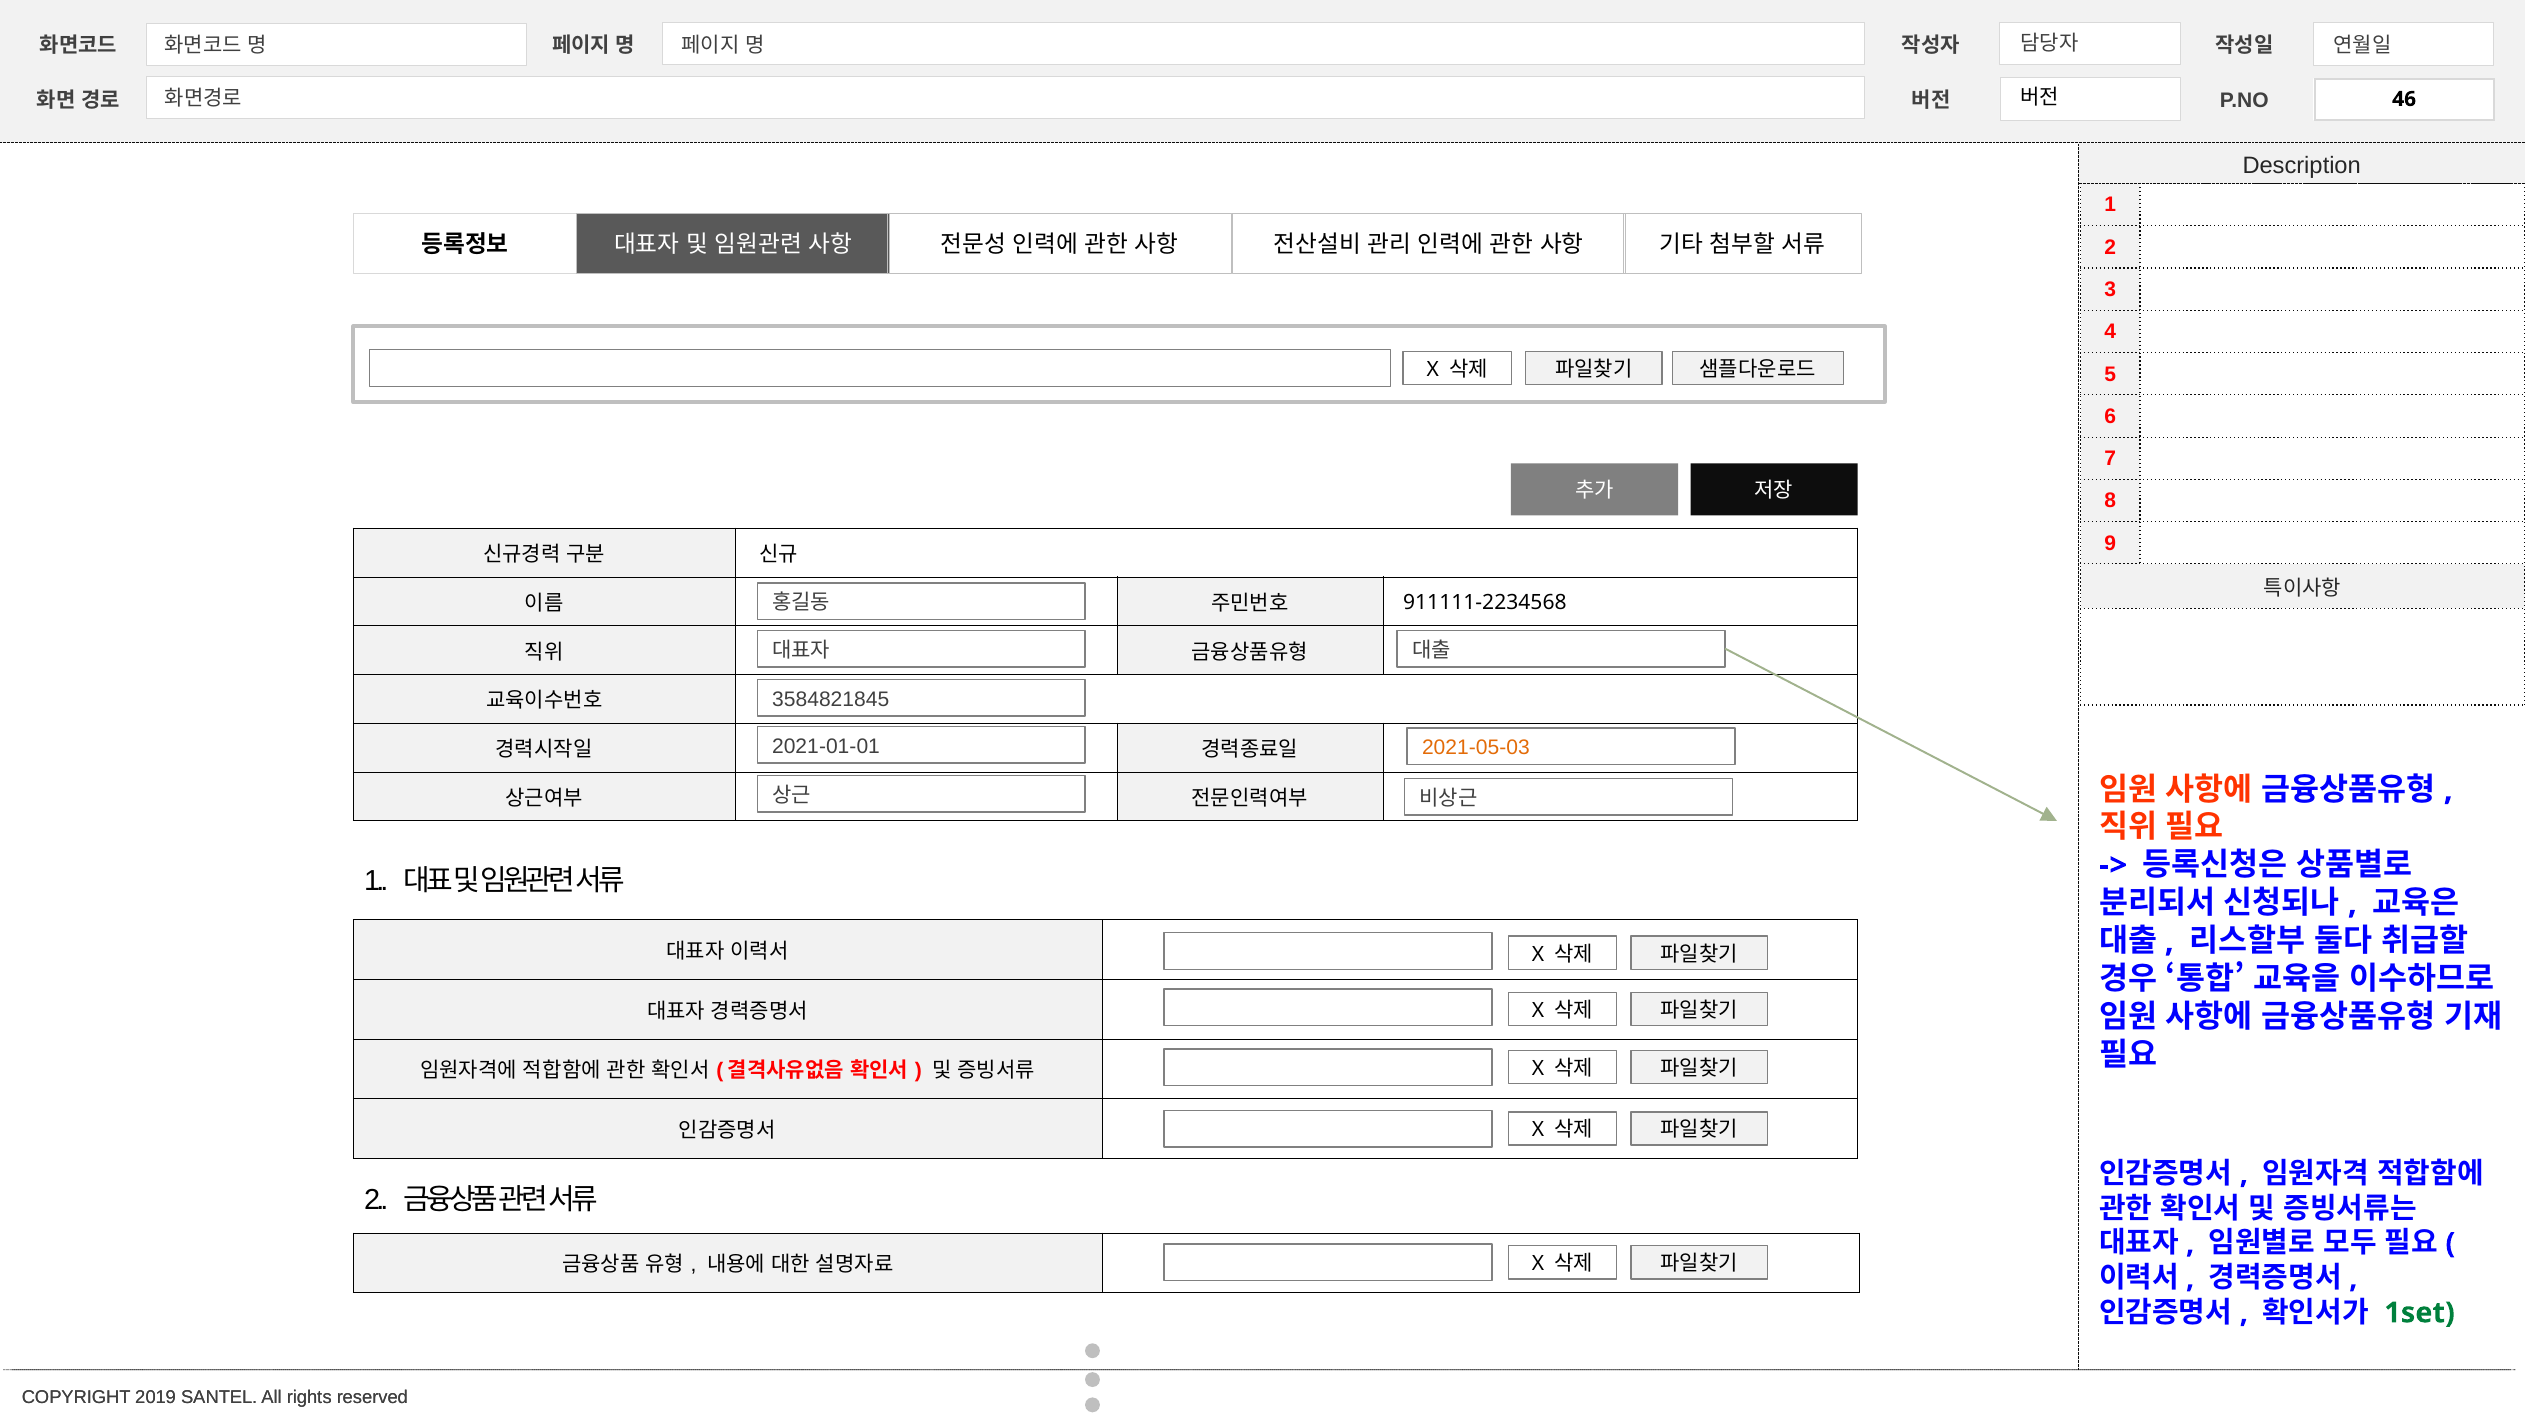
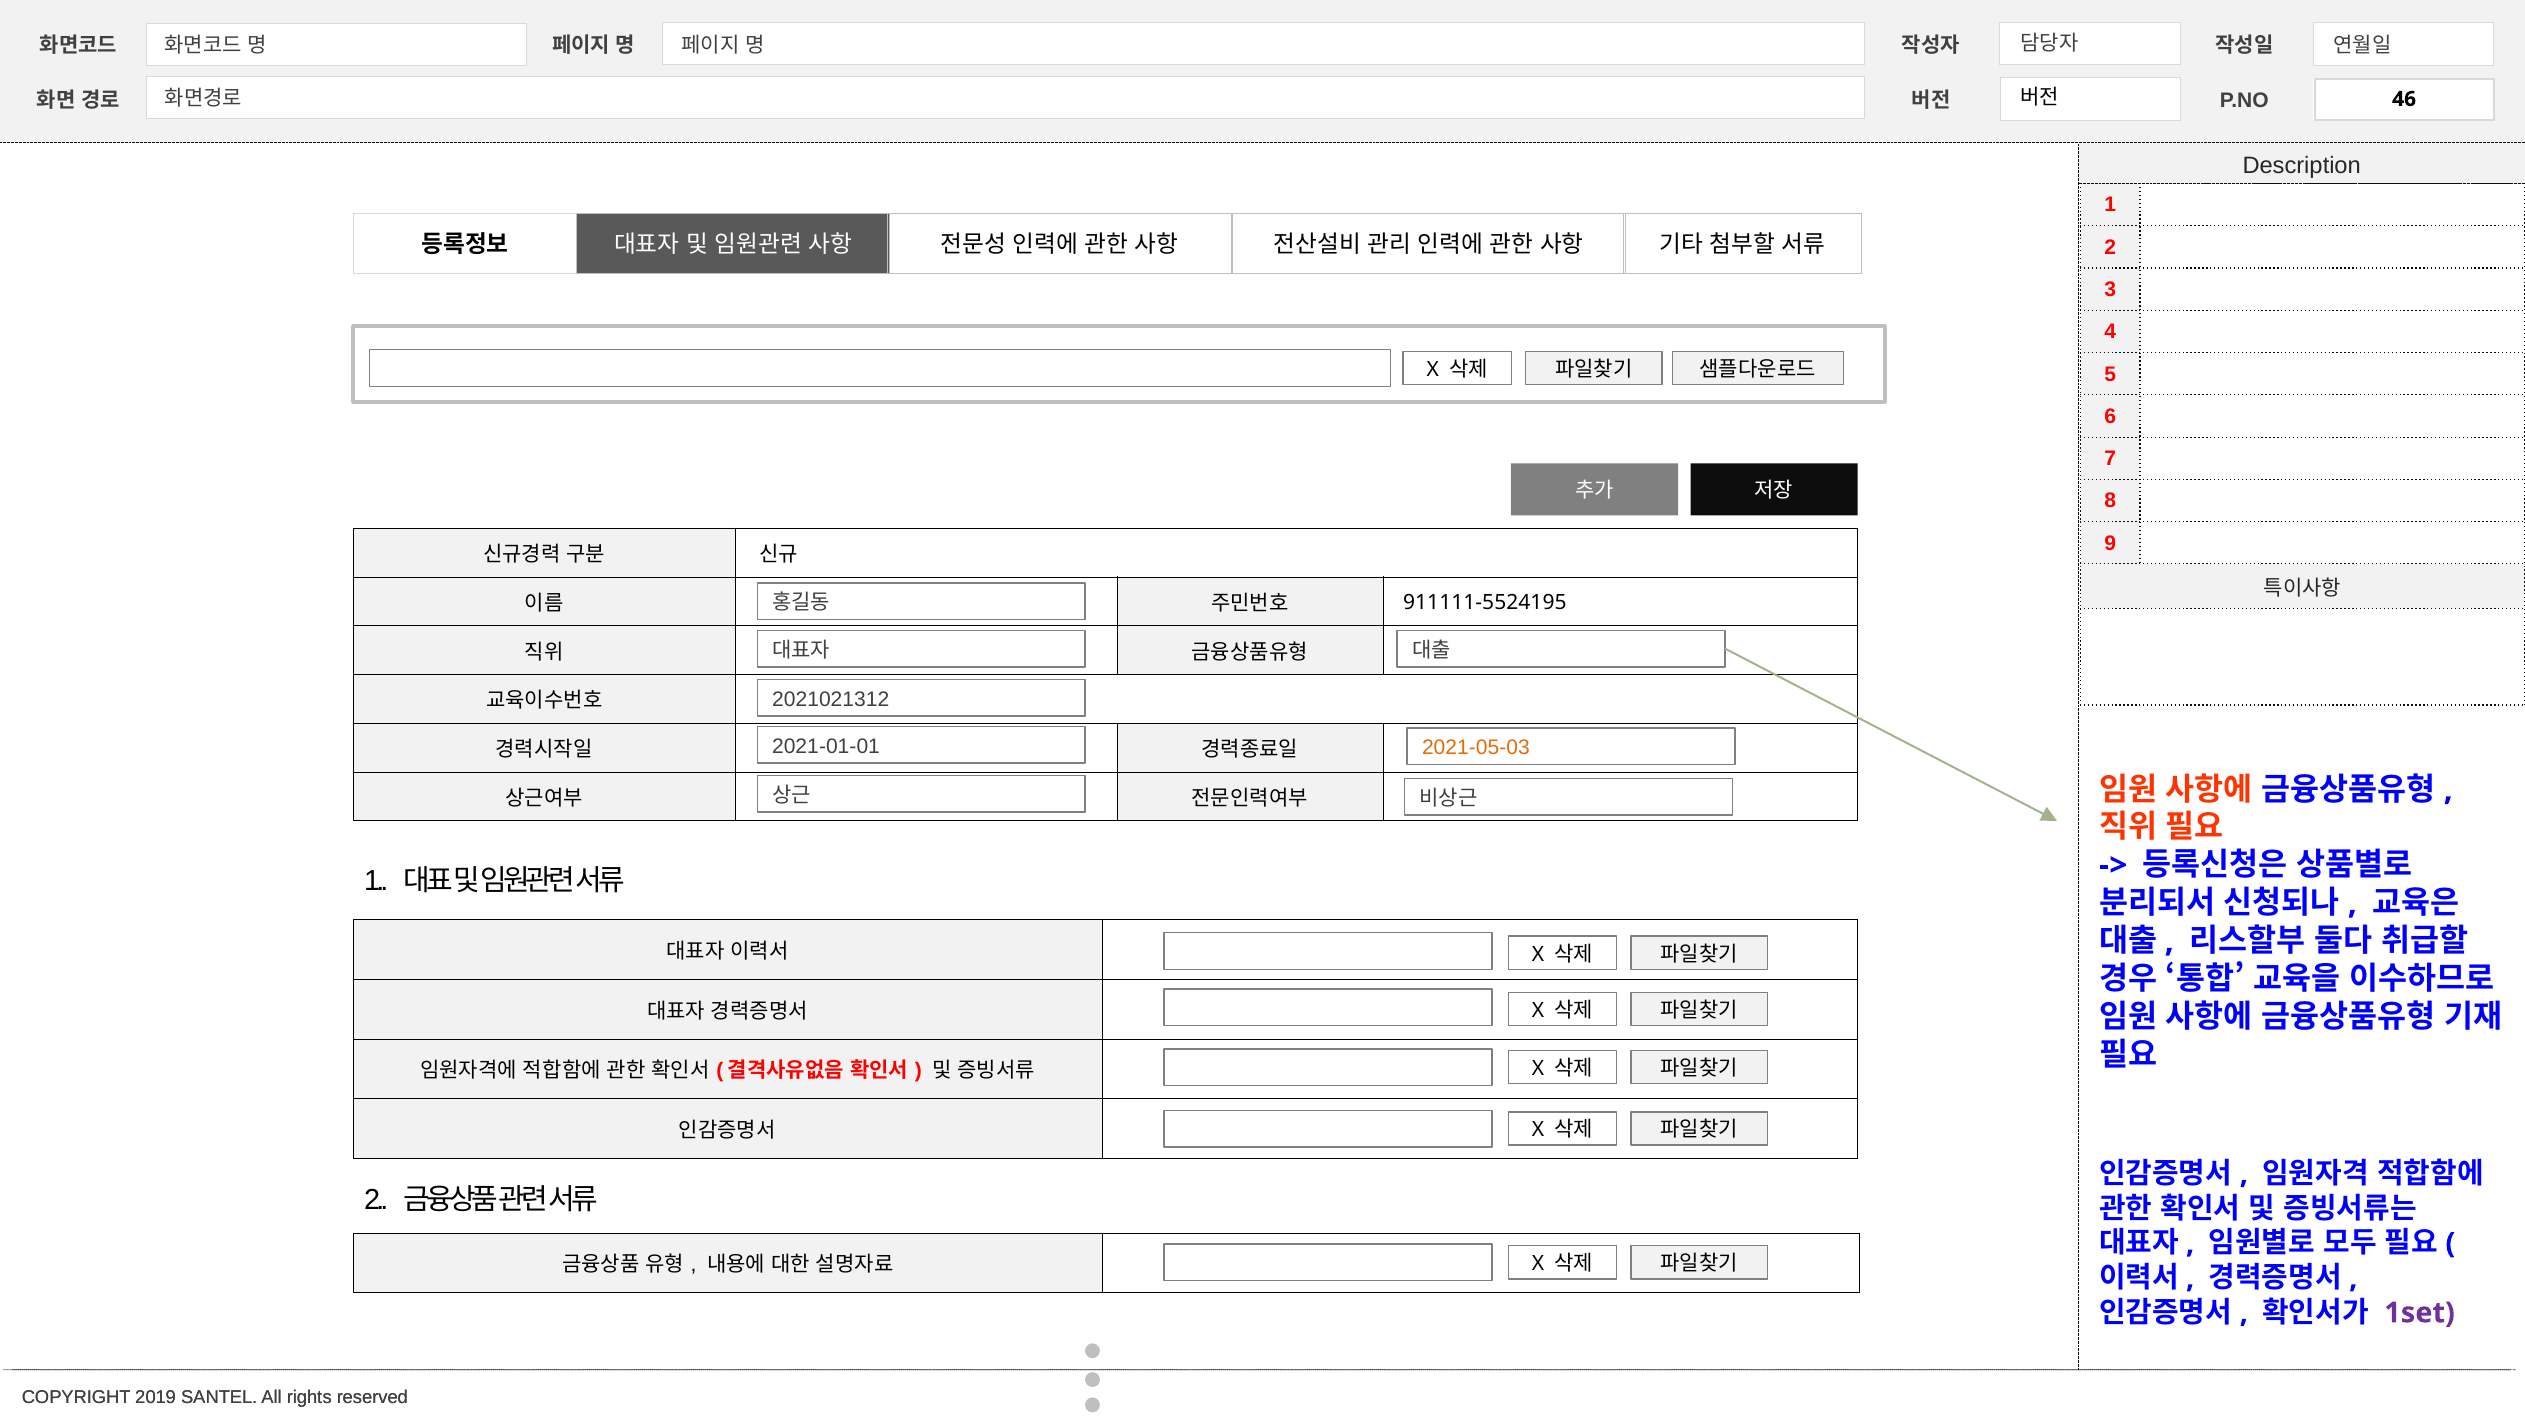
911111-2234568: 911111-2234568 -> 911111-5524195 (1485, 603)
3584821845: 3584821845 -> 2021021312 (831, 699)
1set colour: green -> purple (2420, 1313)
